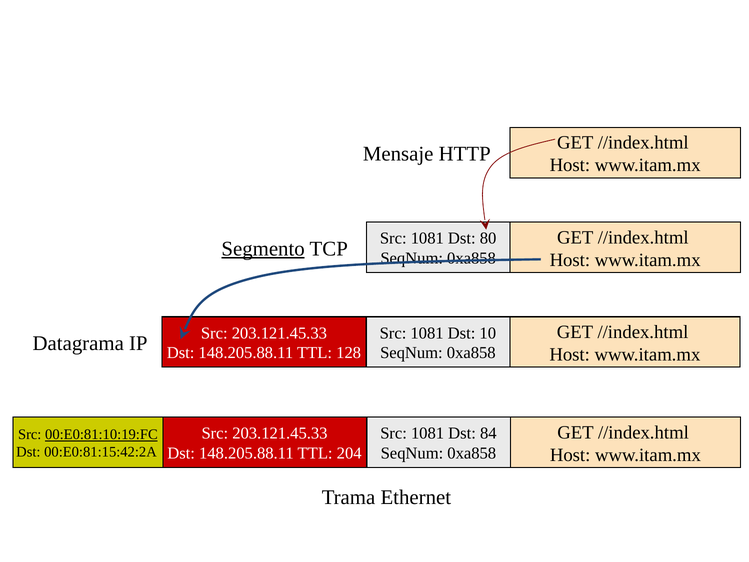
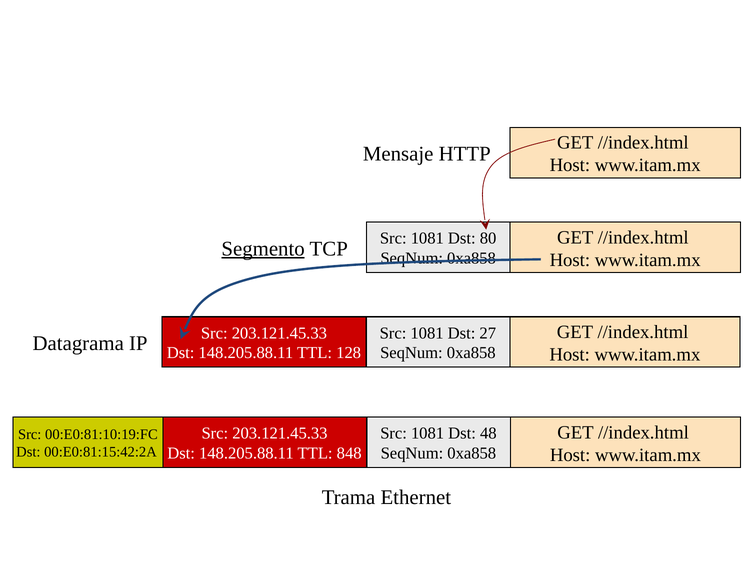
10: 10 -> 27 (488, 333)
84: 84 -> 48 (488, 433)
00:E0:81:10:19:FC underline: present -> none (101, 434)
204: 204 -> 848 (349, 453)
